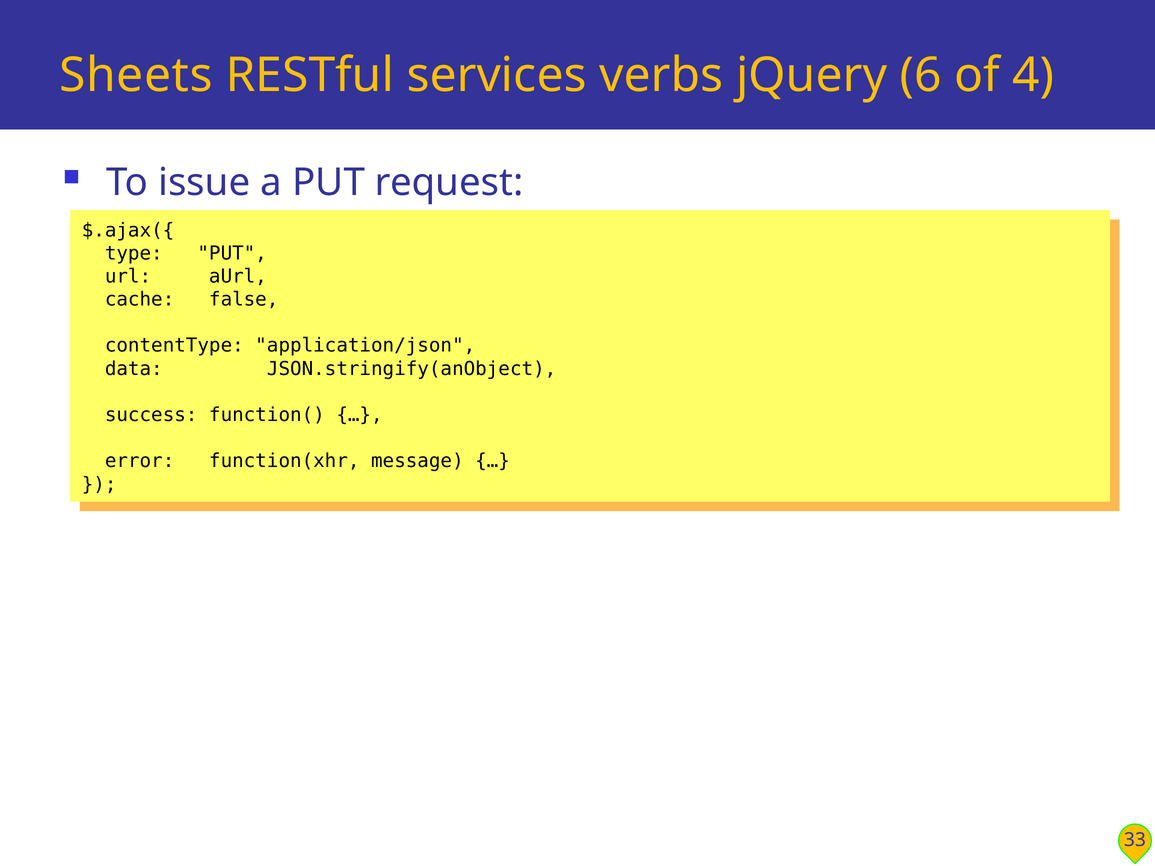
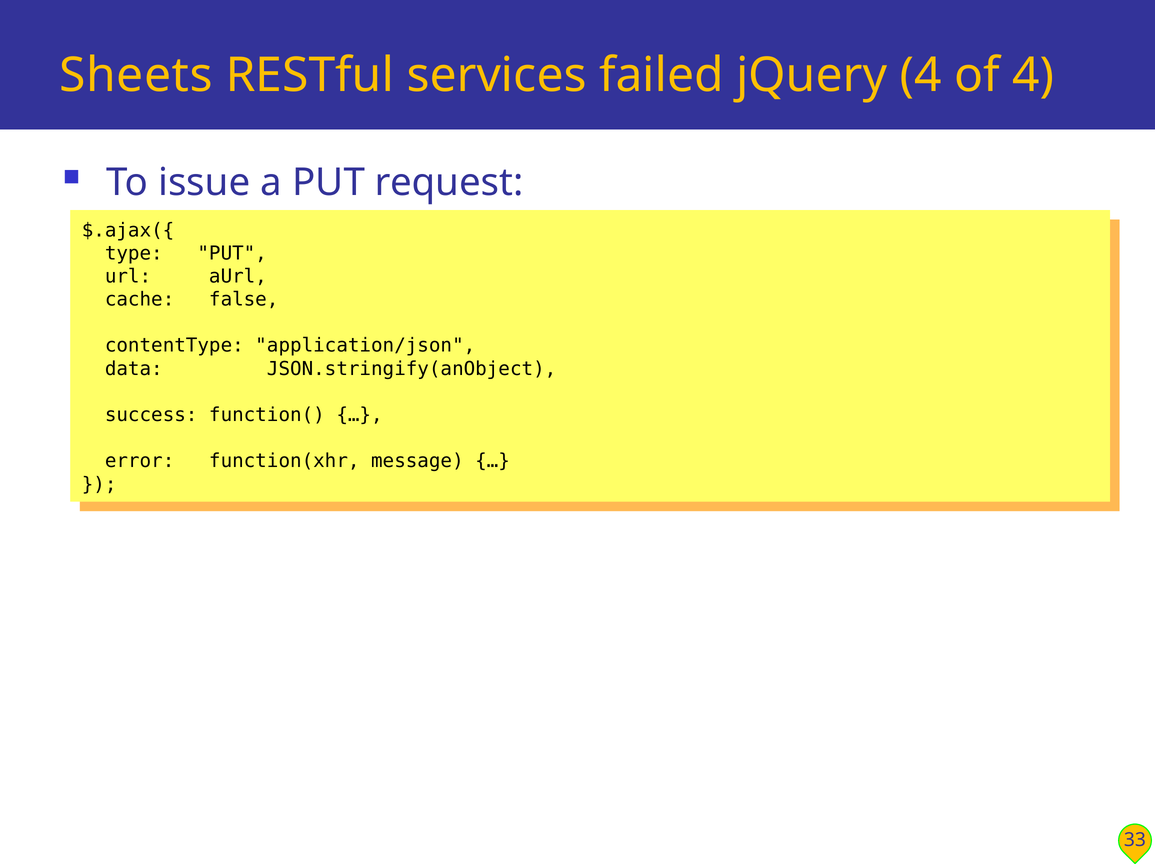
verbs: verbs -> failed (661, 75)
jQuery 6: 6 -> 4 (921, 75)
